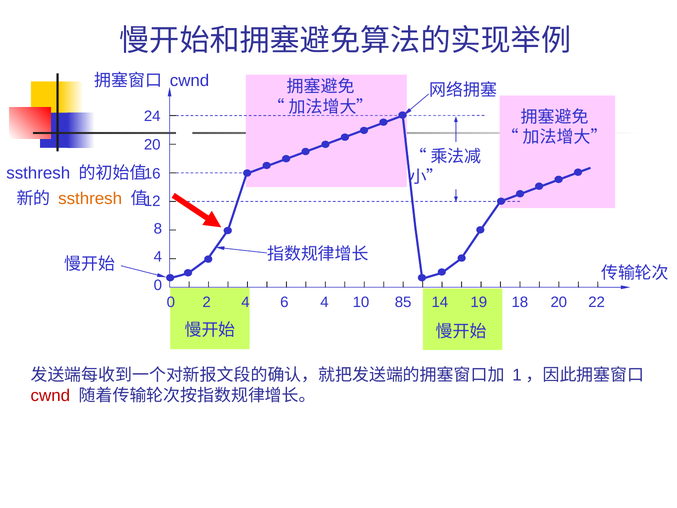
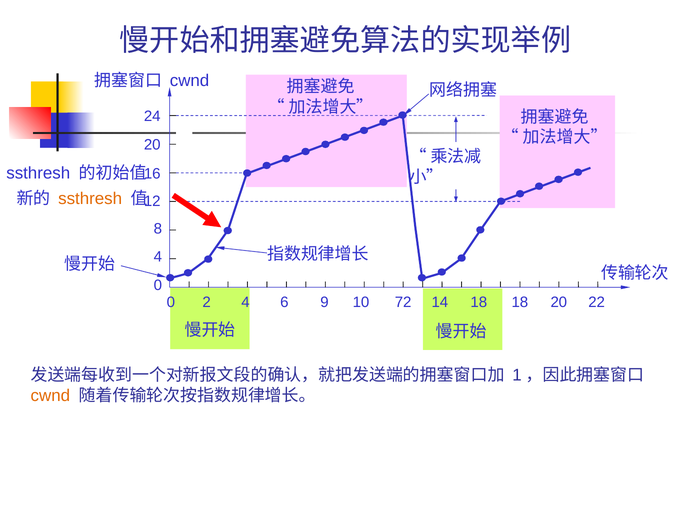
6 4: 4 -> 9 (324, 302)
85: 85 -> 72 (403, 302)
14 19: 19 -> 18 (479, 302)
cwnd colour: red -> orange (50, 395)
